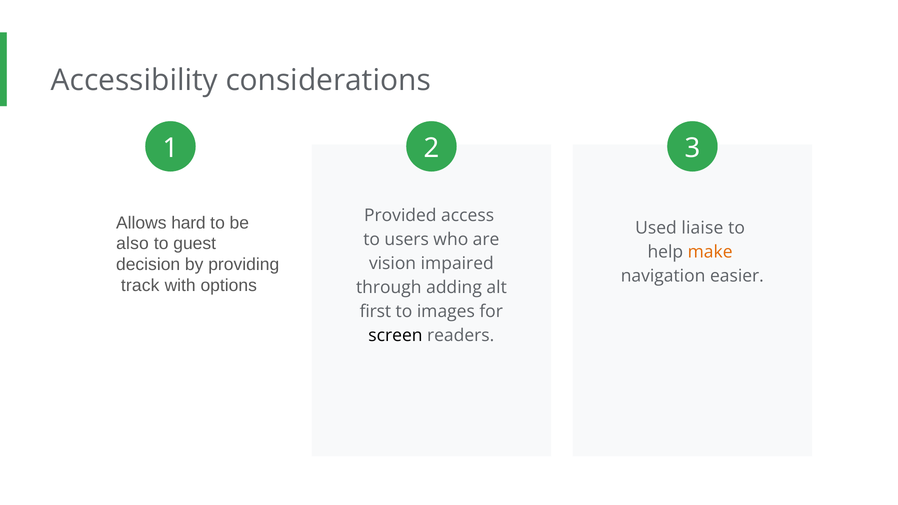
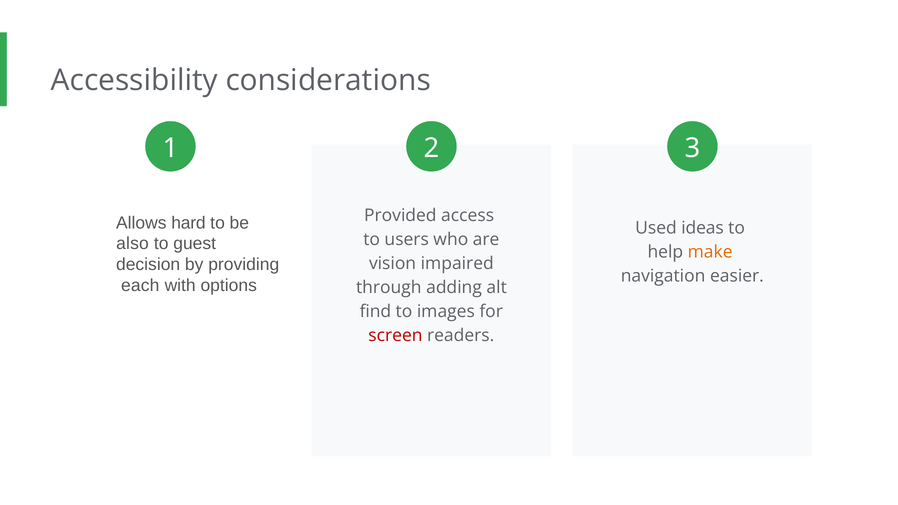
liaise: liaise -> ideas (703, 228)
track: track -> each (140, 286)
first: first -> find (375, 312)
screen colour: black -> red (395, 336)
